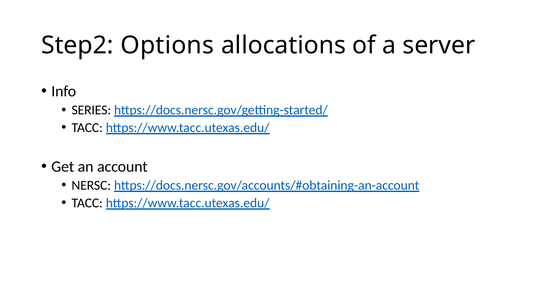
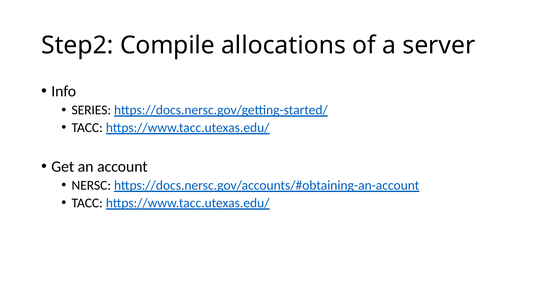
Options: Options -> Compile (167, 45)
